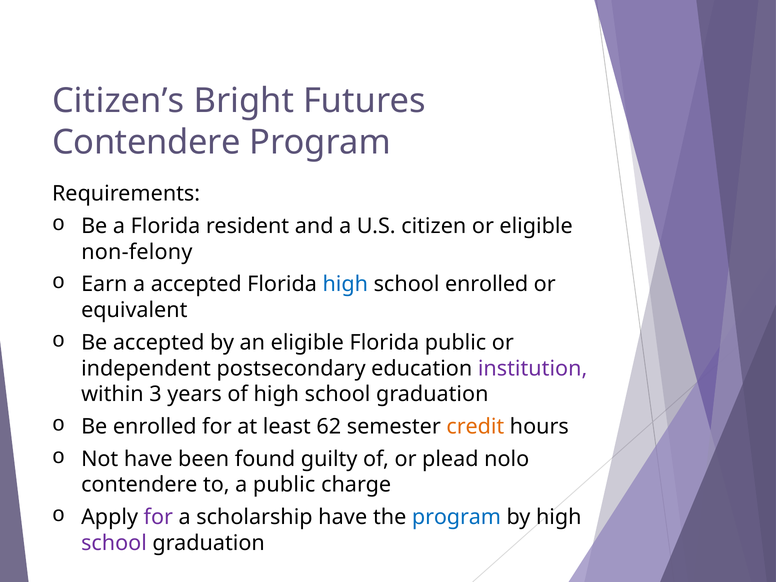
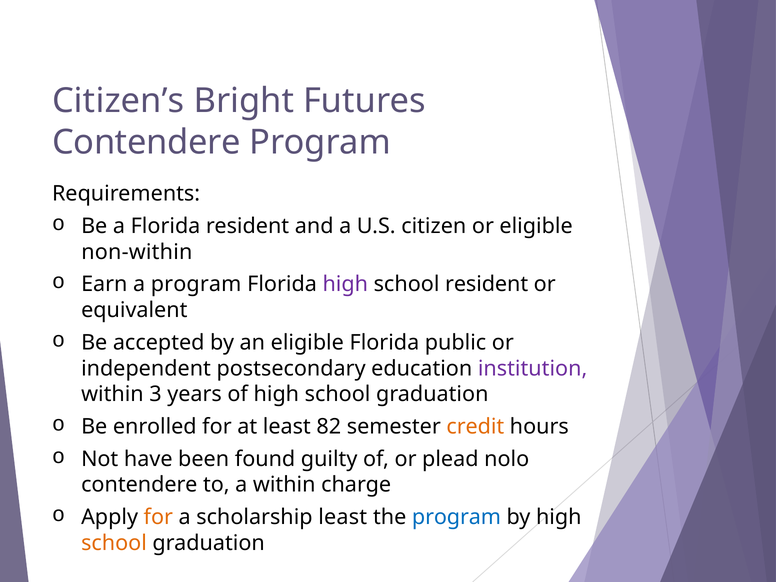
non-felony: non-felony -> non-within (137, 252)
a accepted: accepted -> program (196, 284)
high colour: blue -> purple (345, 284)
school enrolled: enrolled -> resident (487, 284)
62: 62 -> 82 (329, 427)
a public: public -> within (284, 485)
for colour: purple -> orange (158, 517)
scholarship have: have -> least (343, 517)
school colour: purple -> orange (114, 543)
